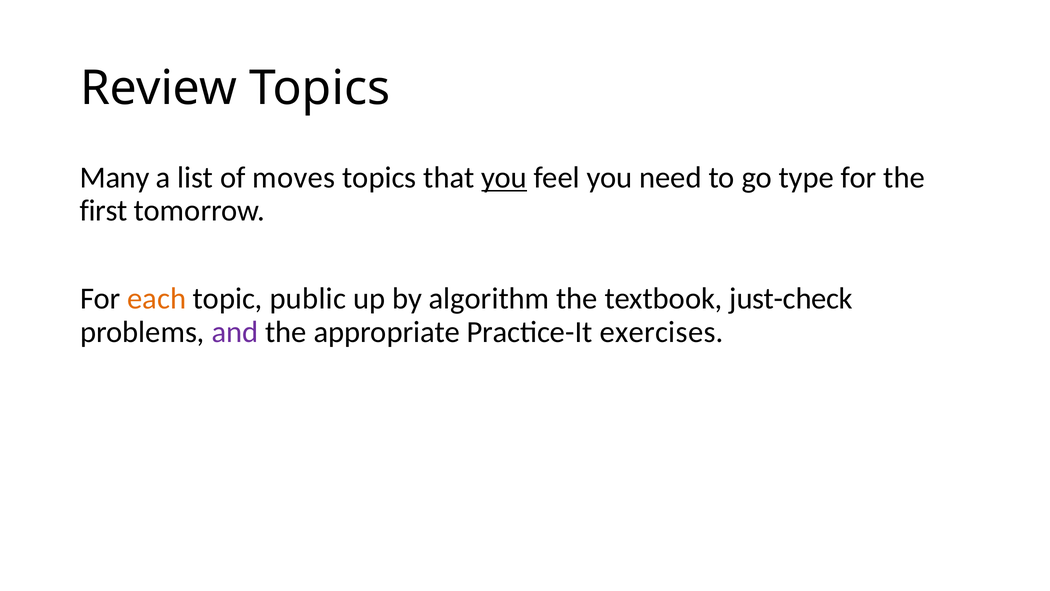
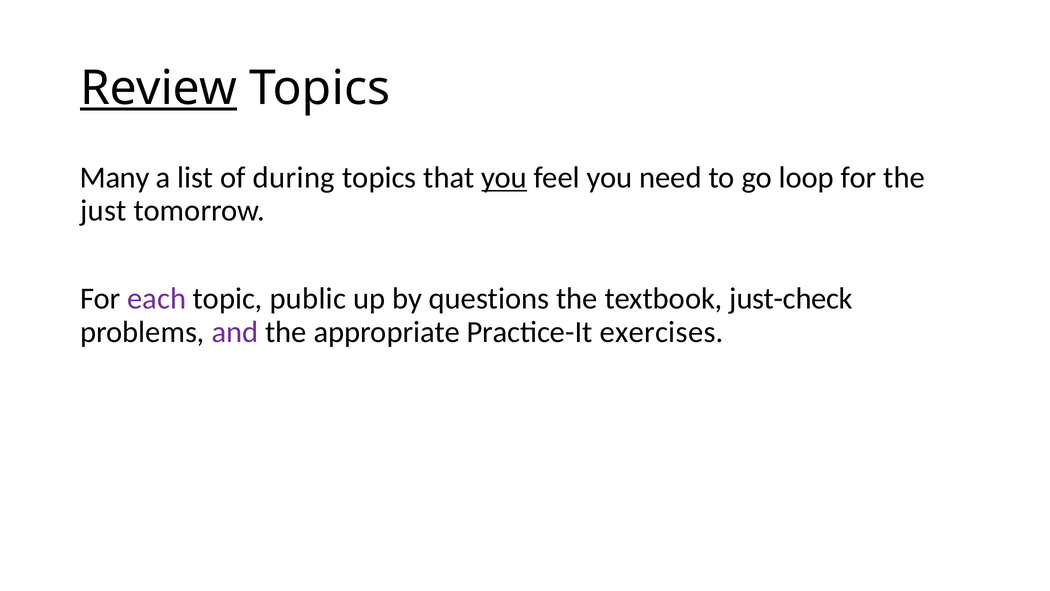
Review underline: none -> present (159, 88)
moves: moves -> during (294, 178)
type: type -> loop (806, 178)
first: first -> just (103, 211)
each colour: orange -> purple (157, 299)
algorithm: algorithm -> questions (489, 299)
